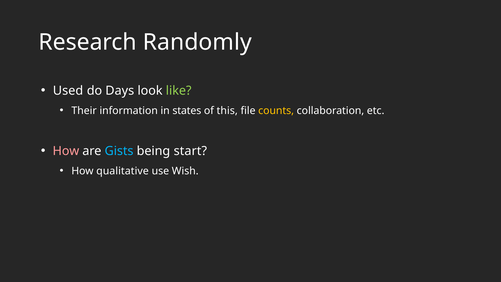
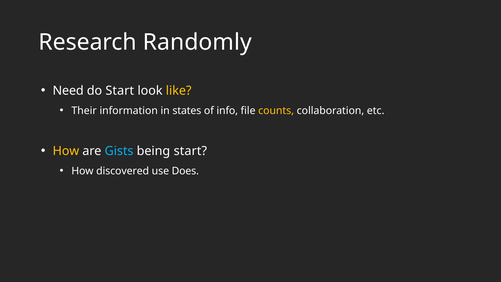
Used: Used -> Need (68, 91)
do Days: Days -> Start (120, 91)
like colour: light green -> yellow (179, 91)
this: this -> info (227, 111)
How colour: pink -> yellow (66, 151)
qualitative: qualitative -> discovered (123, 171)
Wish: Wish -> Does (185, 171)
